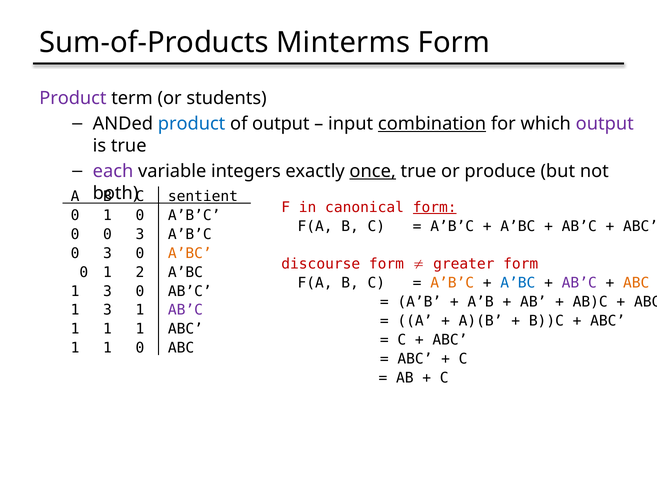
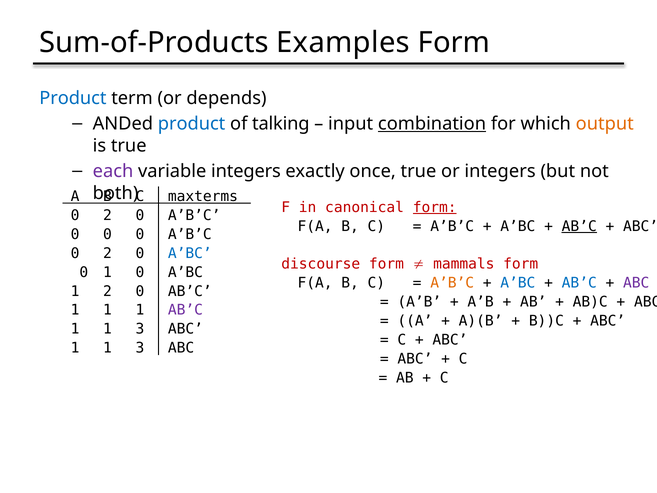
Minterms: Minterms -> Examples (343, 43)
Product colour: purple -> blue (73, 98)
students: students -> depends (227, 98)
of output: output -> talking (281, 124)
output colour: purple -> orange (605, 124)
once underline: present -> none (373, 171)
or produce: produce -> integers (500, 171)
sentient: sentient -> maxterms (203, 196)
1: 1 -> 2 (107, 215)
AB’C underline: none -> present (579, 226)
0 0 3: 3 -> 0 (140, 234)
3: 3 -> 2 (107, 253)
A’BC colour: orange -> blue (190, 253)
greater: greater -> mammals (464, 264)
1 2: 2 -> 0 (140, 272)
AB’C colour: purple -> blue (579, 283)
ABC colour: orange -> purple (636, 283)
3: 3 -> 2 (107, 291)
3: 3 -> 1 (107, 310)
1: 1 -> 3 (140, 329)
0: 0 -> 3 (140, 348)
